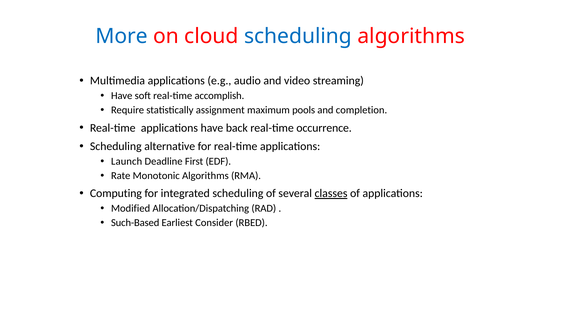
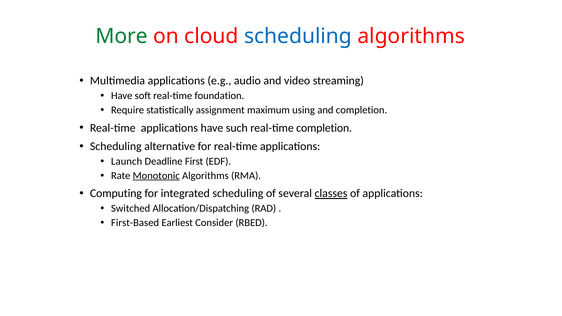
More colour: blue -> green (122, 36)
accomplish: accomplish -> foundation (219, 96)
pools: pools -> using (304, 110)
back: back -> such (237, 128)
real-time occurrence: occurrence -> completion (324, 128)
Monotonic underline: none -> present (156, 176)
Modified: Modified -> Switched (131, 208)
Such-Based: Such-Based -> First-Based (135, 223)
